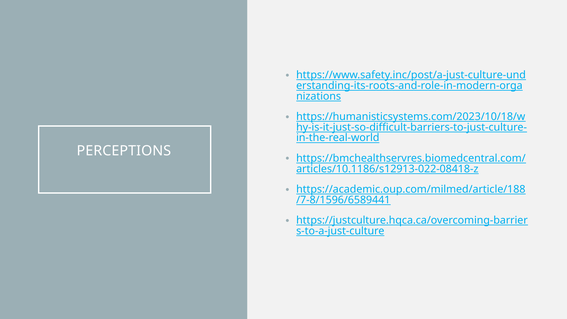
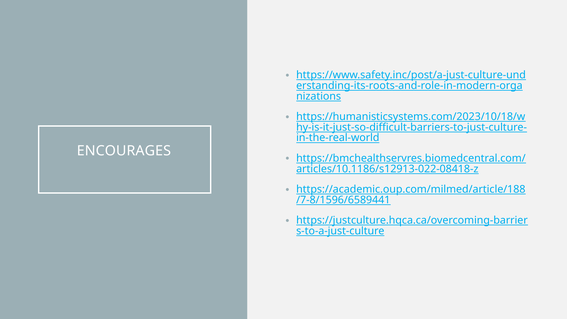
PERCEPTIONS: PERCEPTIONS -> ENCOURAGES (124, 151)
